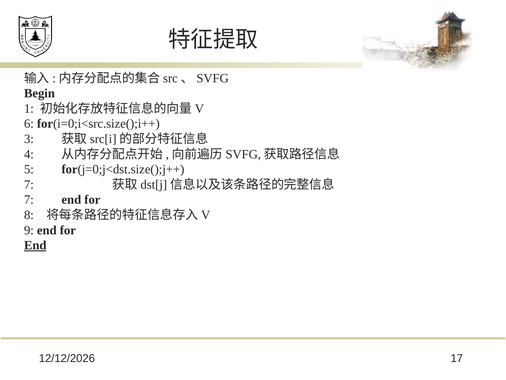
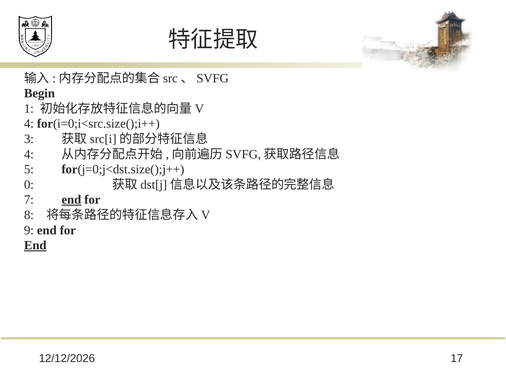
6: 6 -> 4 (29, 124)
7: 7 -> 0 (29, 184)
end underline: none -> present (71, 200)
